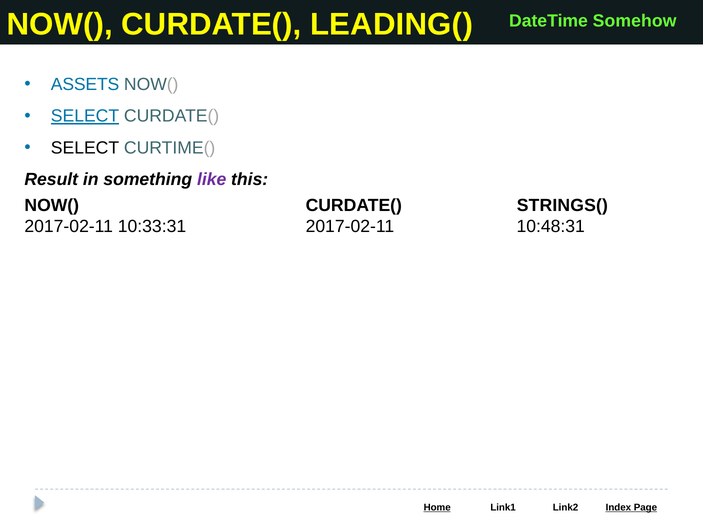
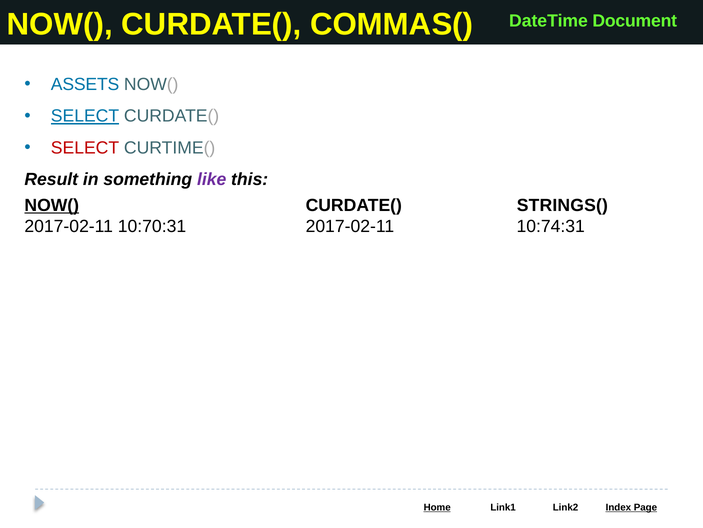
LEADING(: LEADING( -> COMMAS( (392, 24)
Somehow: Somehow -> Document (635, 21)
SELECT colour: black -> red (85, 148)
NOW( underline: none -> present (52, 205)
10:33:31: 10:33:31 -> 10:70:31 (152, 226)
10:48:31: 10:48:31 -> 10:74:31 (551, 226)
